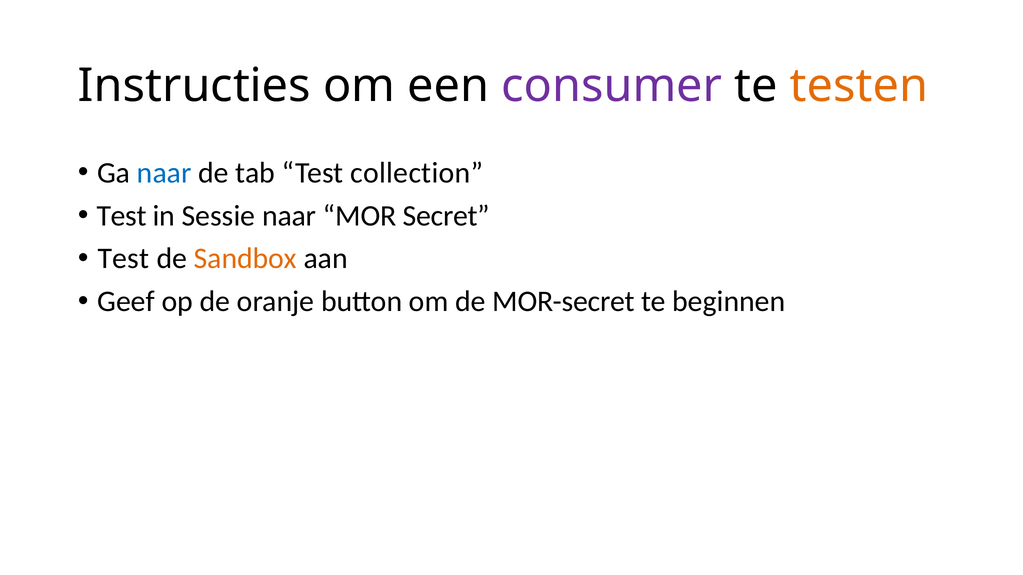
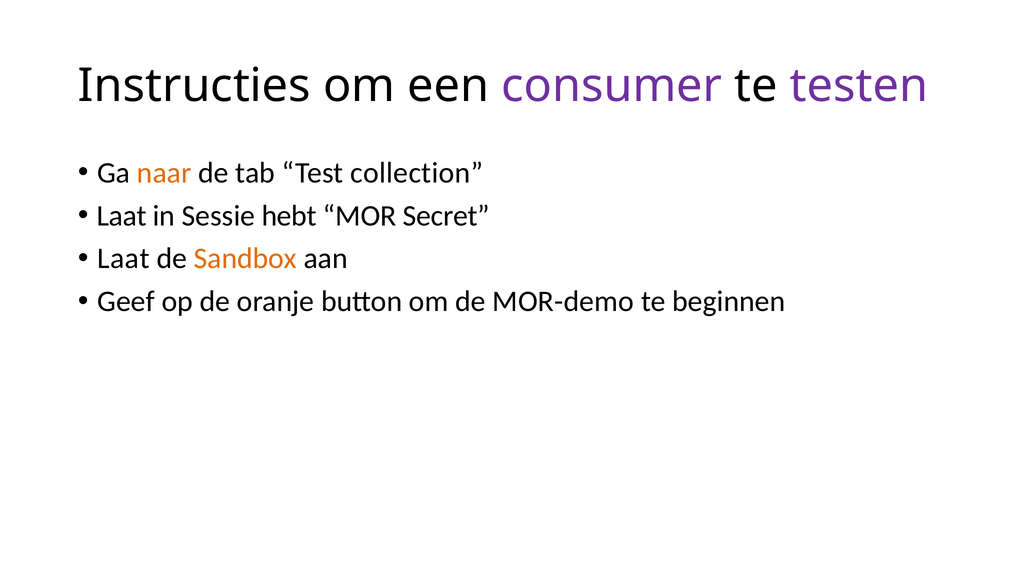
testen colour: orange -> purple (859, 86)
naar colour: blue -> orange (164, 173)
Test: Test -> Laat (122, 216)
Sessie naar: naar -> hebt (289, 216)
Test: Test -> Laat (123, 259)
MOR-secret: MOR-secret -> MOR-demo (563, 302)
